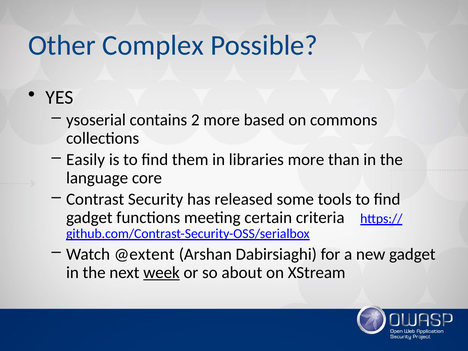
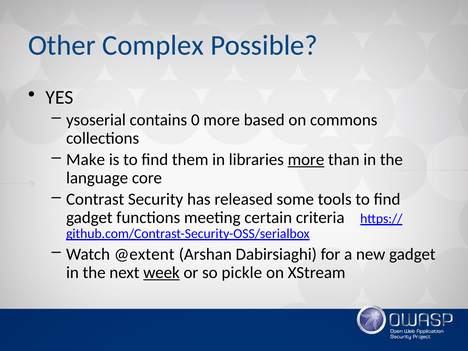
2: 2 -> 0 (195, 120)
Easily: Easily -> Make (86, 160)
more underline: none -> present (306, 160)
about: about -> pickle (242, 272)
